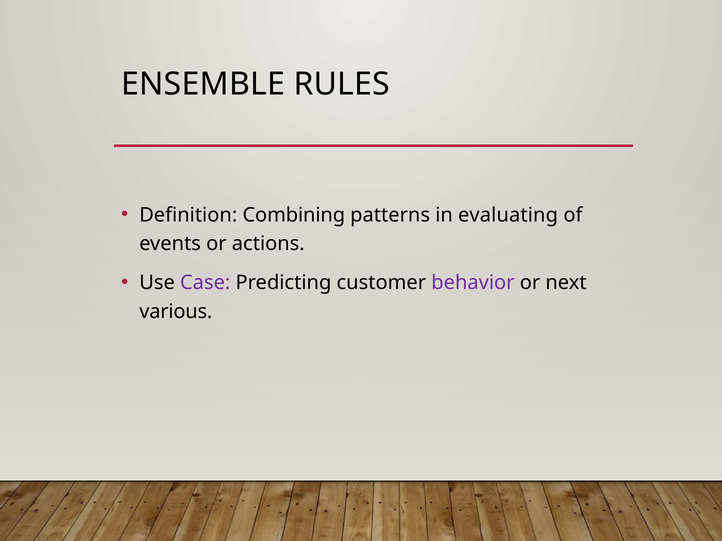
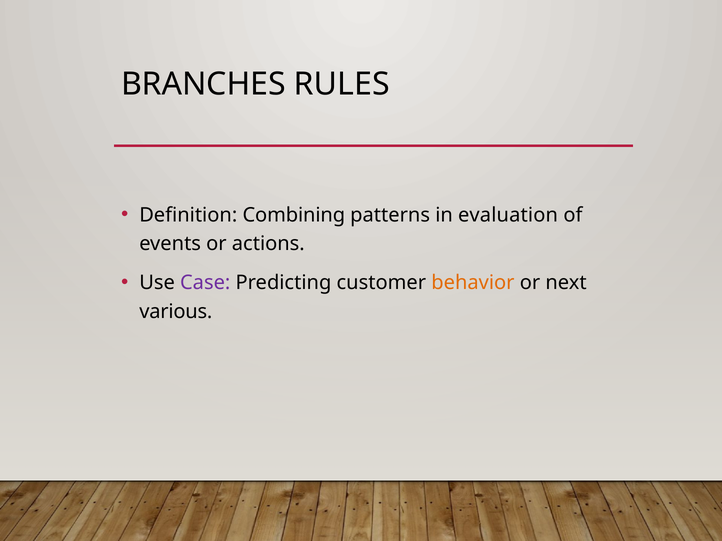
ENSEMBLE: ENSEMBLE -> BRANCHES (203, 84)
evaluating: evaluating -> evaluation (508, 215)
behavior colour: purple -> orange (473, 283)
